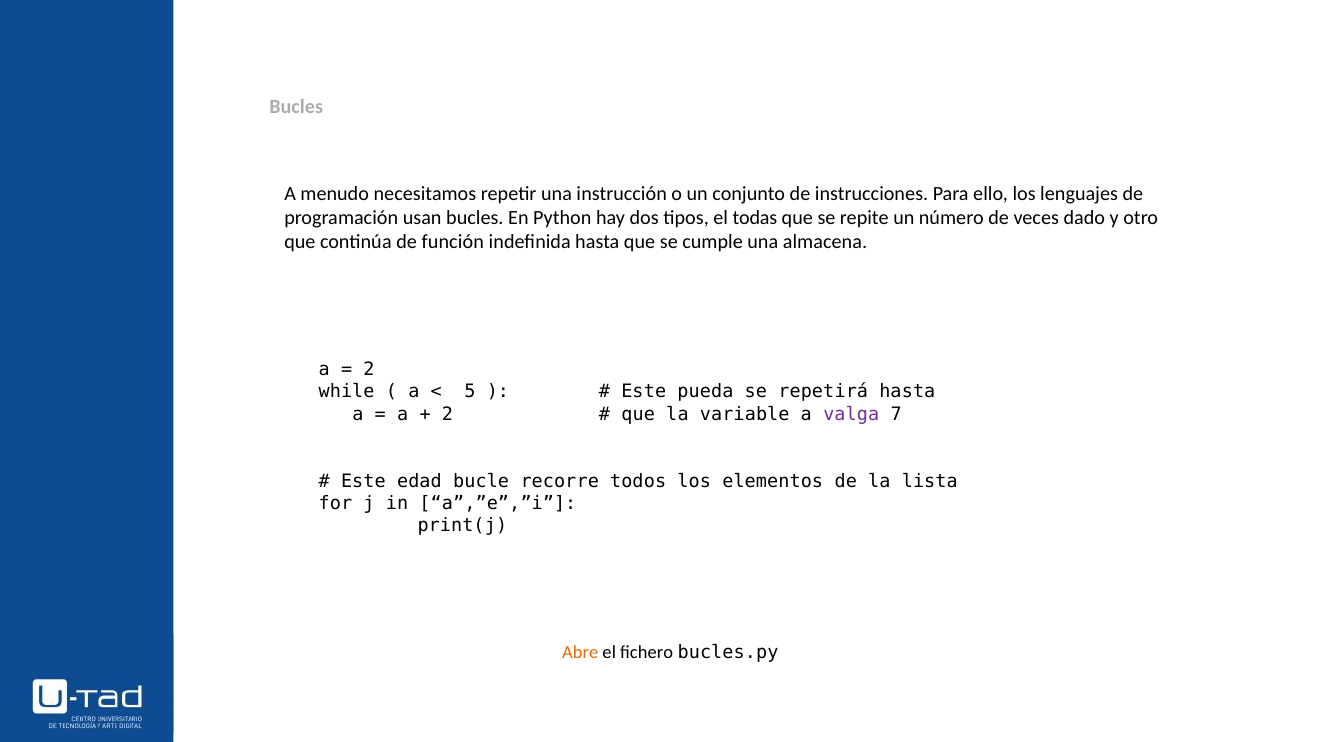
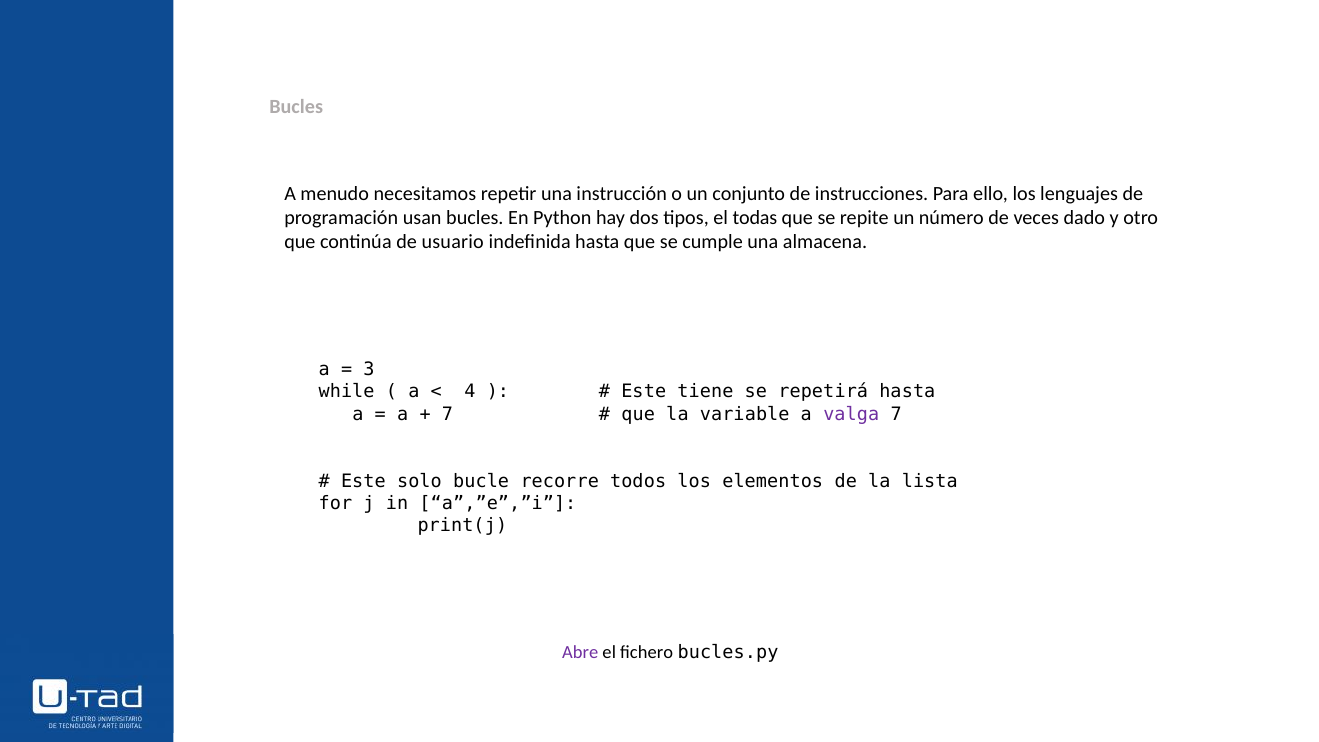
función: función -> usuario (453, 242)
2: 2 -> 3 (369, 369)
5: 5 -> 4 (470, 392)
pueda: pueda -> tiene (705, 392)
2: 2 -> 7 (447, 414)
edad: edad -> solo (419, 481)
Abre colour: orange -> purple (580, 652)
